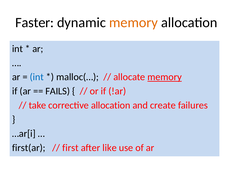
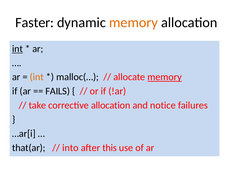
int underline: none -> present (17, 49)
int colour: blue -> orange (37, 77)
create: create -> notice (163, 105)
first(ar: first(ar -> that(ar (29, 147)
first: first -> into (70, 147)
like: like -> this (110, 147)
